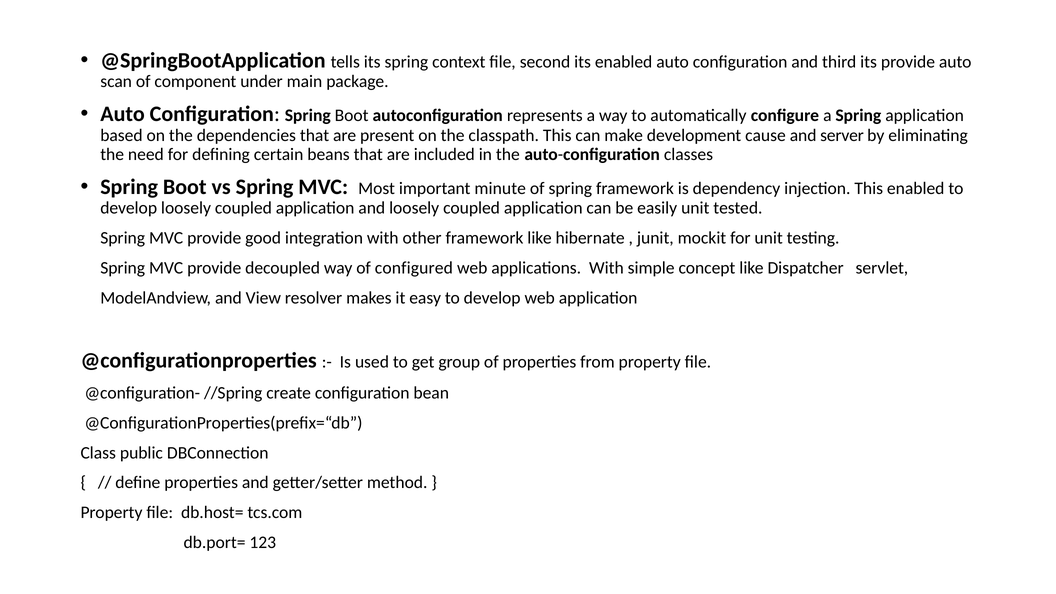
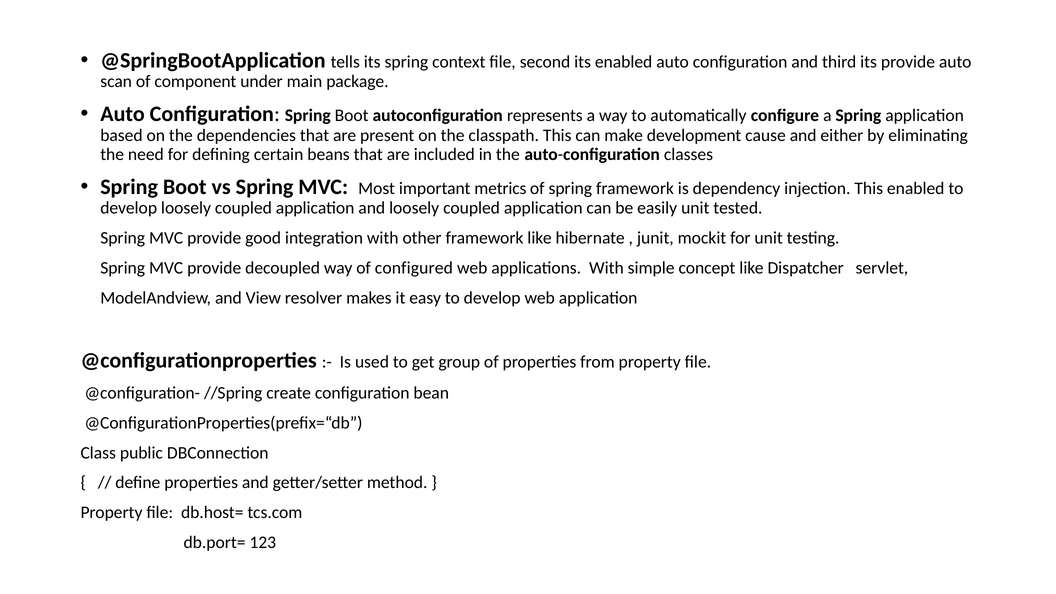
server: server -> either (842, 135)
minute: minute -> metrics (500, 188)
